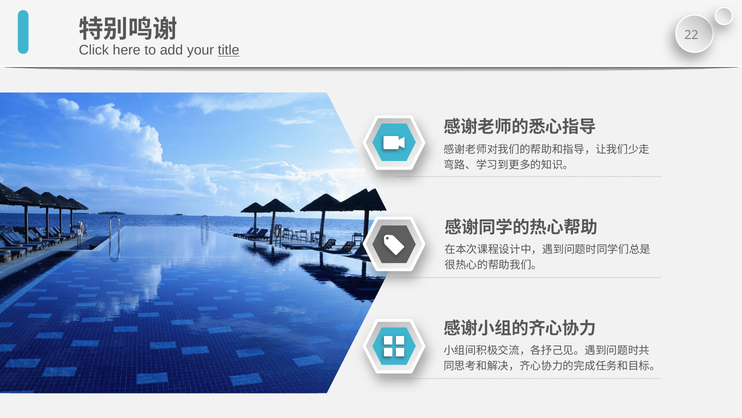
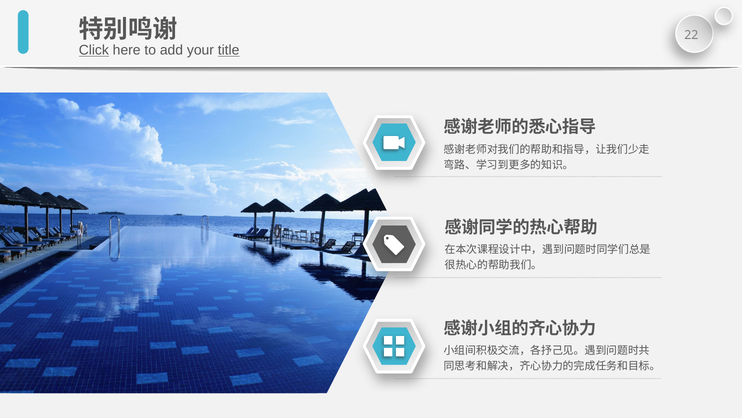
Click underline: none -> present (94, 50)
